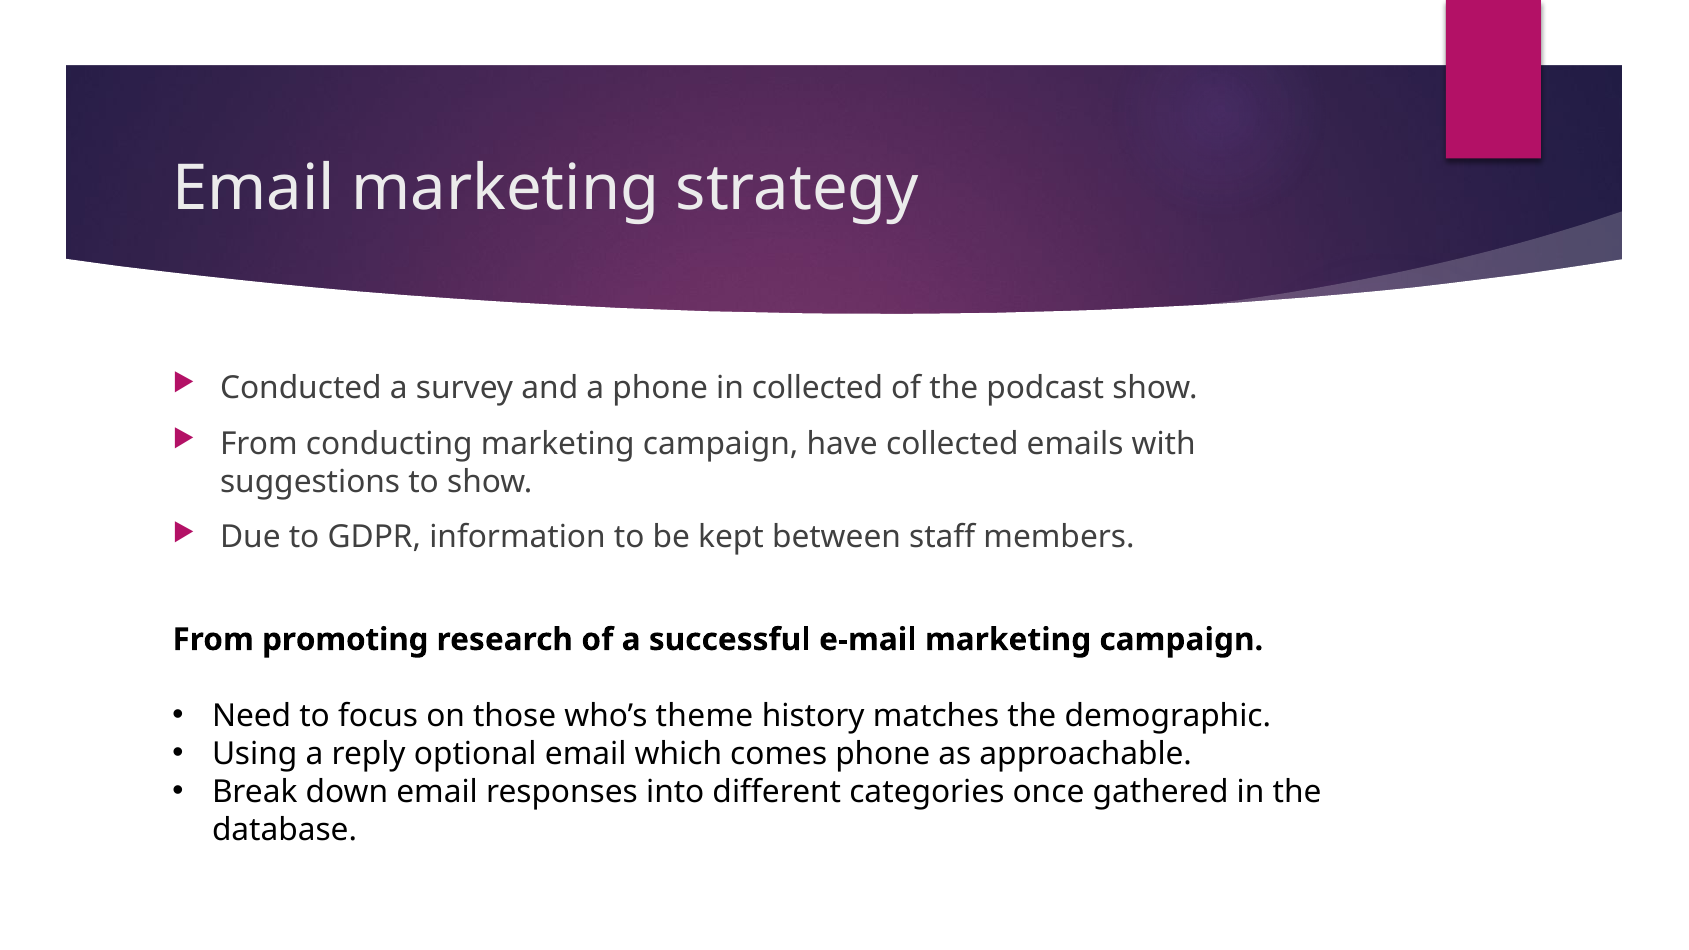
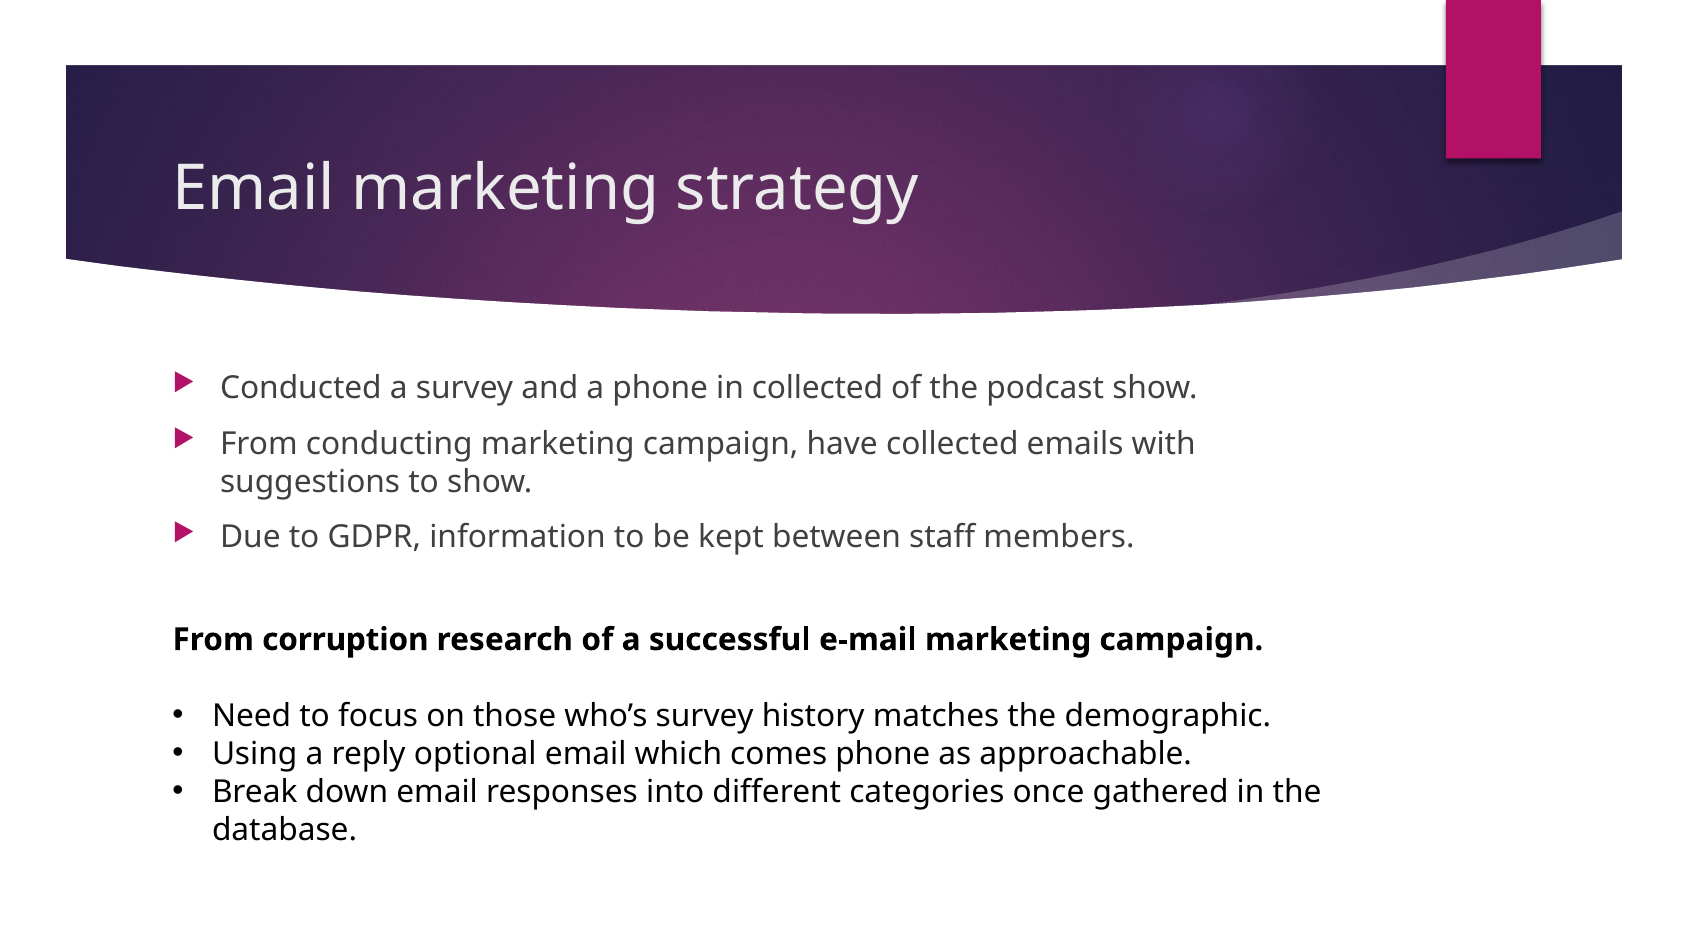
promoting: promoting -> corruption (345, 640)
who’s theme: theme -> survey (705, 716)
